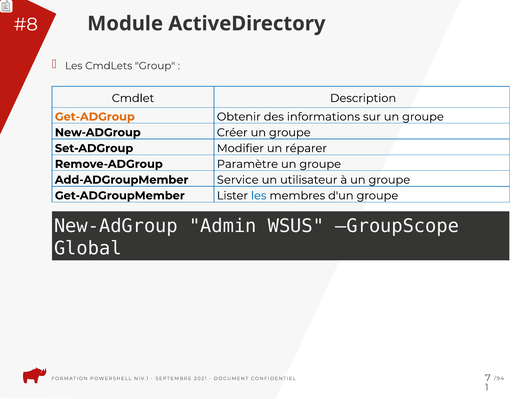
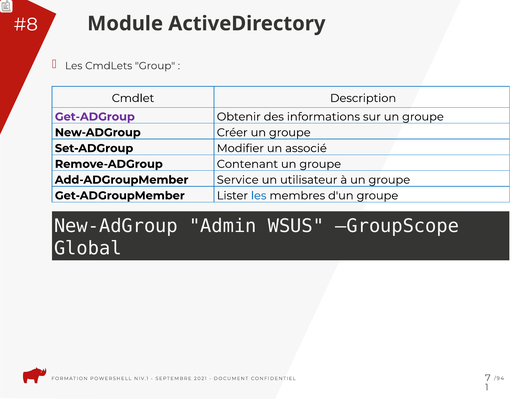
Get-ADGroup colour: orange -> purple (95, 117)
réparer: réparer -> associé (306, 148)
Paramètre: Paramètre -> Contenant (247, 164)
